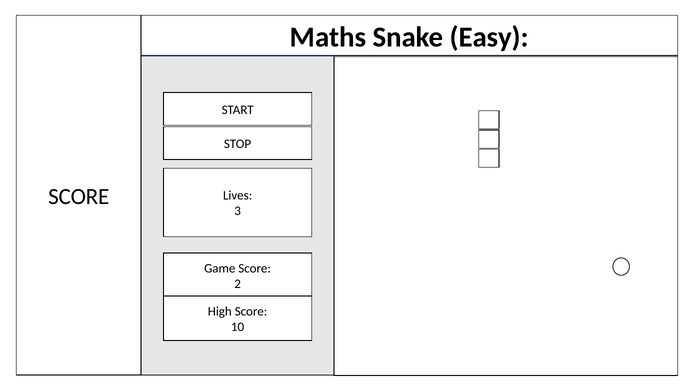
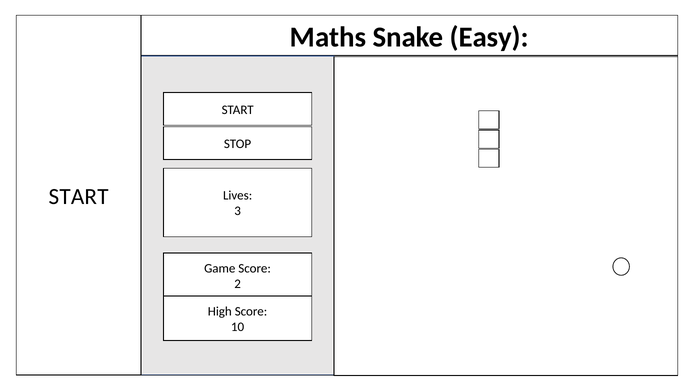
SCORE: SCORE -> START (79, 197)
